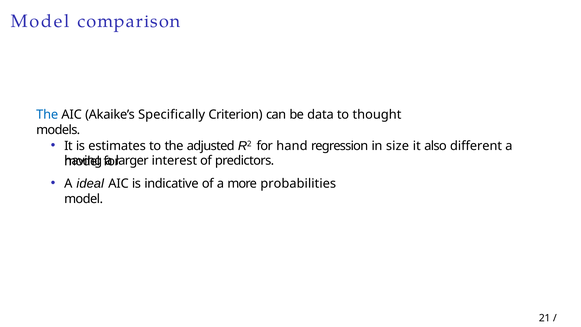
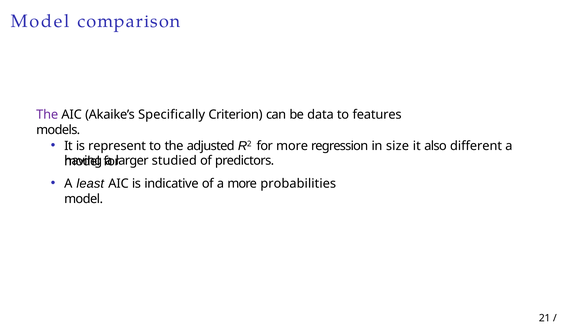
The colour: blue -> purple (47, 115)
thought: thought -> features (377, 115)
estimates: estimates -> represent (117, 146)
for hand: hand -> more (292, 146)
interest: interest -> studied (174, 161)
ideal: ideal -> least (90, 183)
